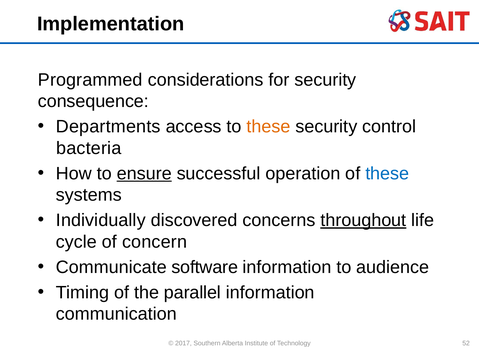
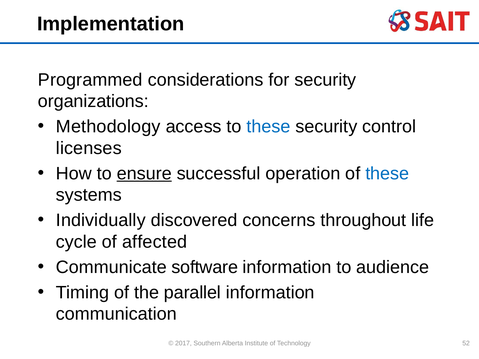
consequence: consequence -> organizations (93, 101)
Departments: Departments -> Methodology (108, 127)
these colour: orange -> blue (269, 127)
bacteria: bacteria -> licenses (89, 148)
throughout underline: present -> none (363, 220)
concern: concern -> affected (155, 242)
